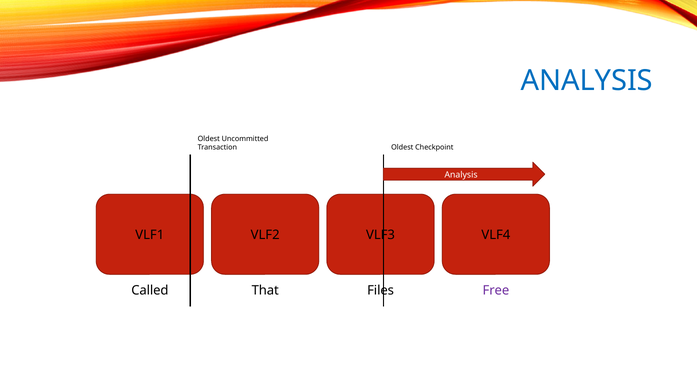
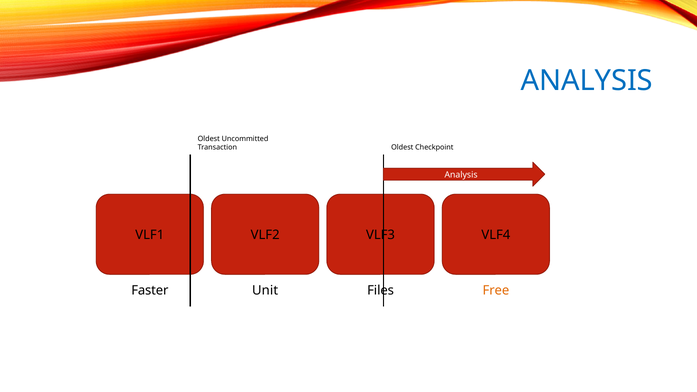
Called: Called -> Faster (150, 290)
That: That -> Unit (265, 290)
Free colour: purple -> orange (496, 290)
